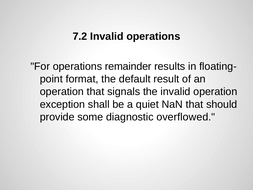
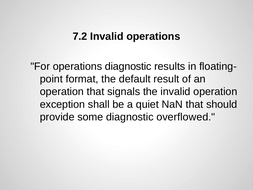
operations remainder: remainder -> diagnostic (128, 66)
